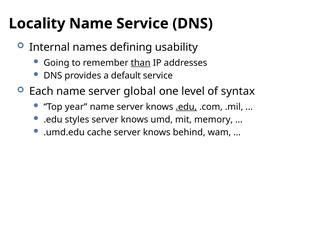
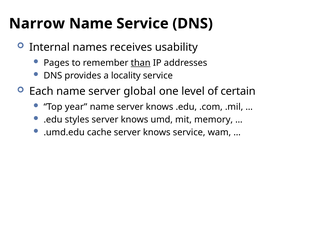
Locality: Locality -> Narrow (37, 24)
defining: defining -> receives (131, 47)
Going: Going -> Pages (56, 63)
default: default -> locality (126, 76)
syntax: syntax -> certain (238, 91)
.edu underline: present -> none (186, 107)
knows behind: behind -> service (189, 132)
